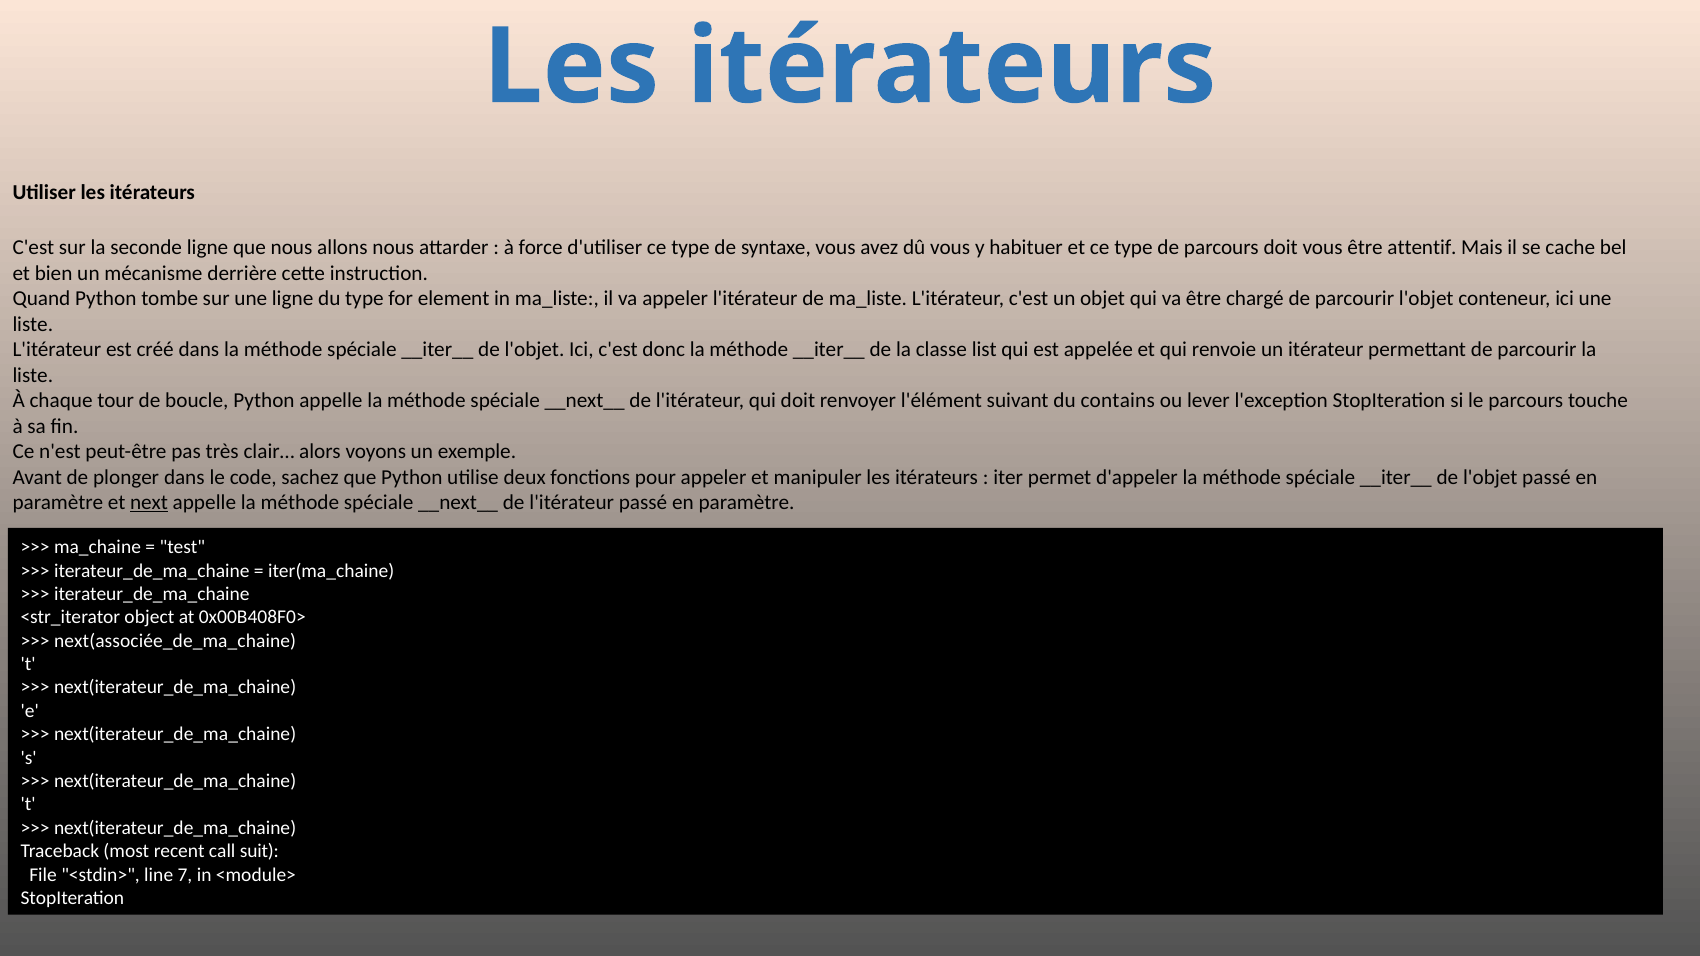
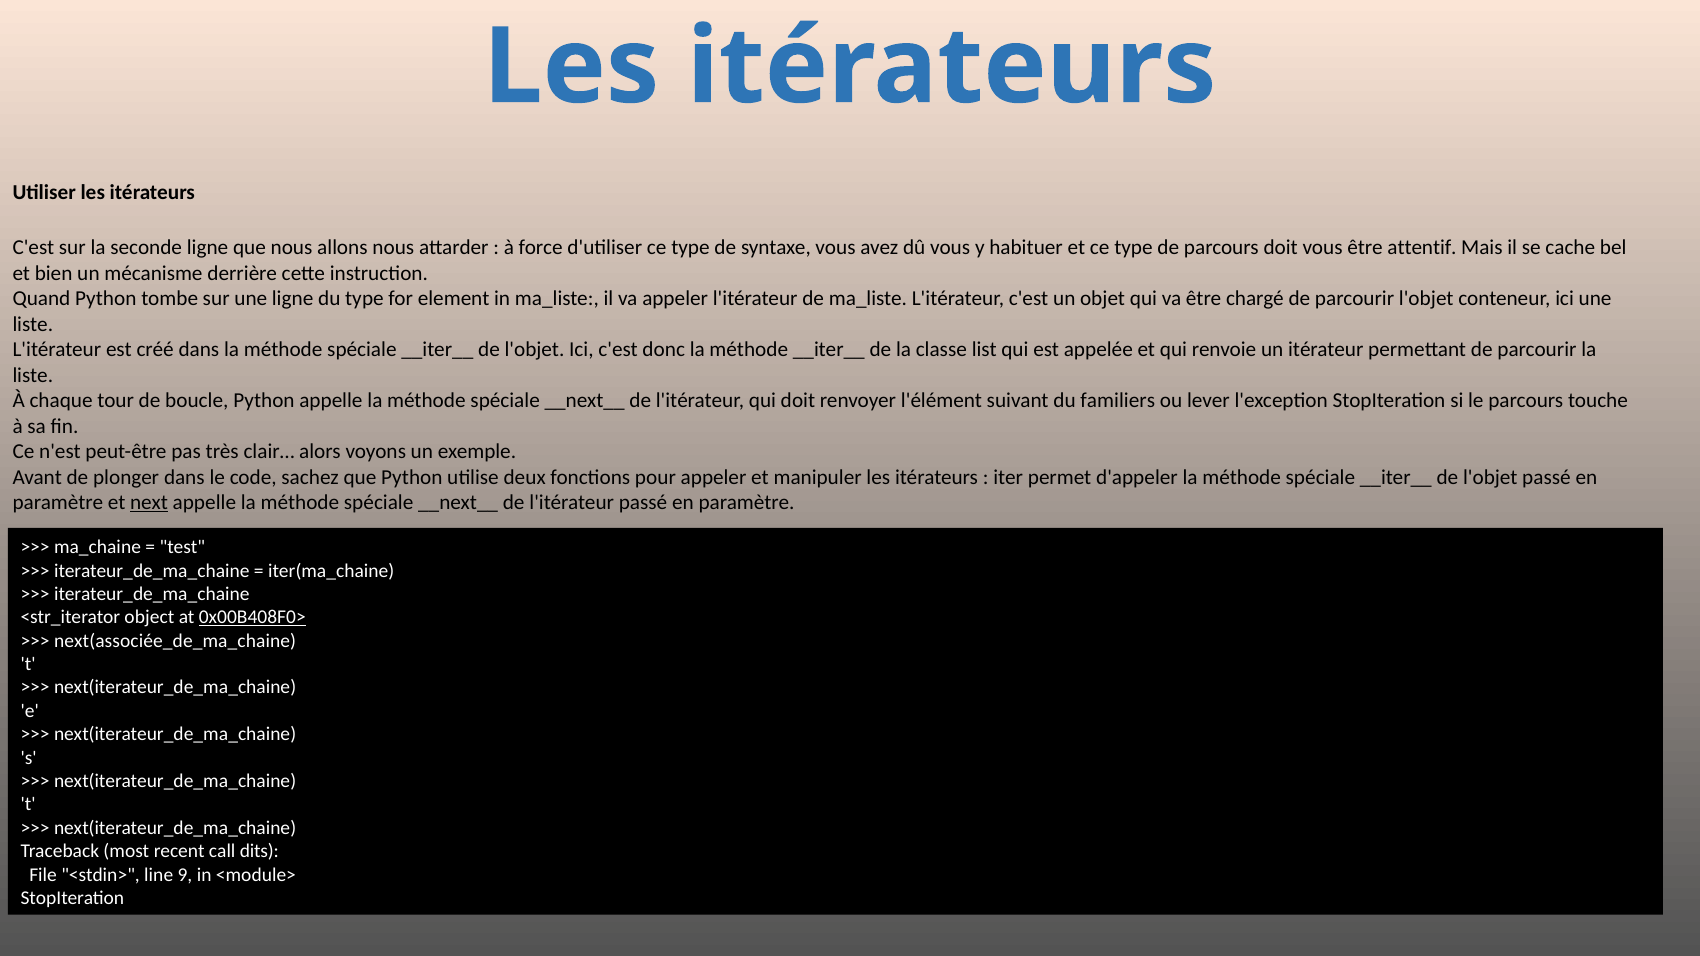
contains: contains -> familiers (1118, 401)
0x00B408F0> underline: none -> present (252, 618)
suit: suit -> dits (259, 851)
7: 7 -> 9 (185, 875)
